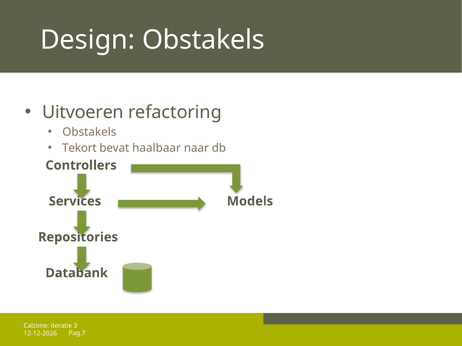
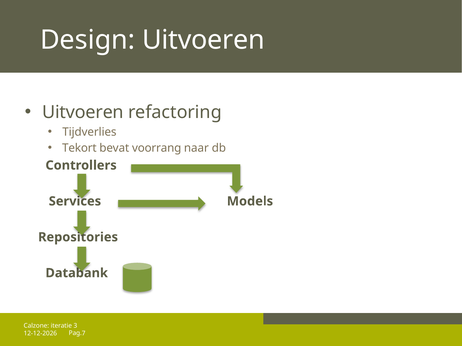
Design Obstakels: Obstakels -> Uitvoeren (203, 40)
Obstakels: Obstakels -> Tijdverlies (89, 132)
haalbaar: haalbaar -> voorrang (157, 148)
